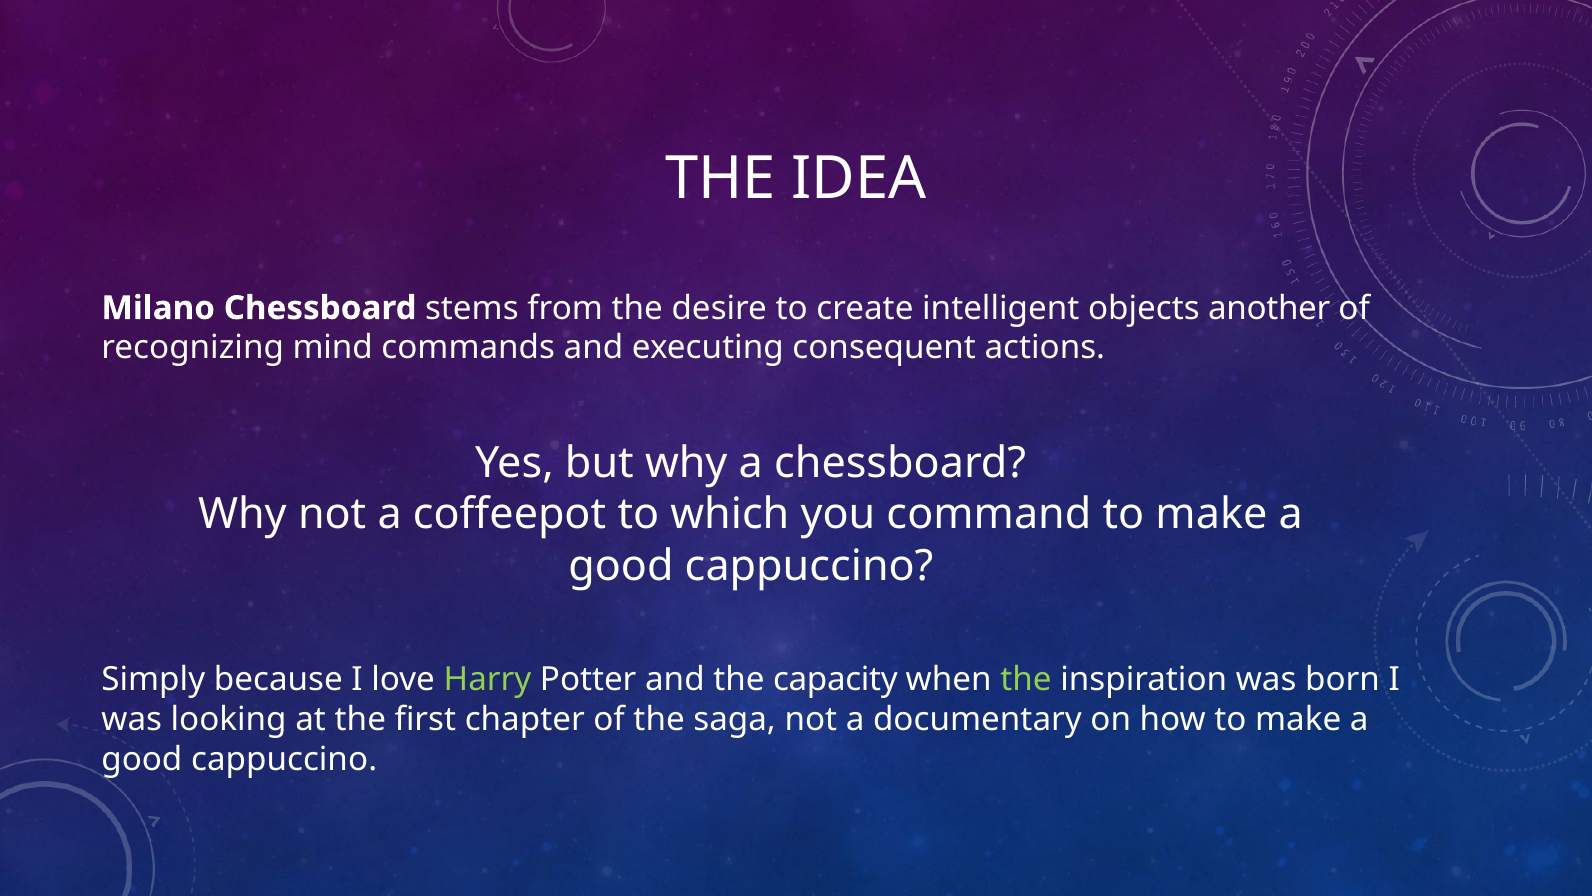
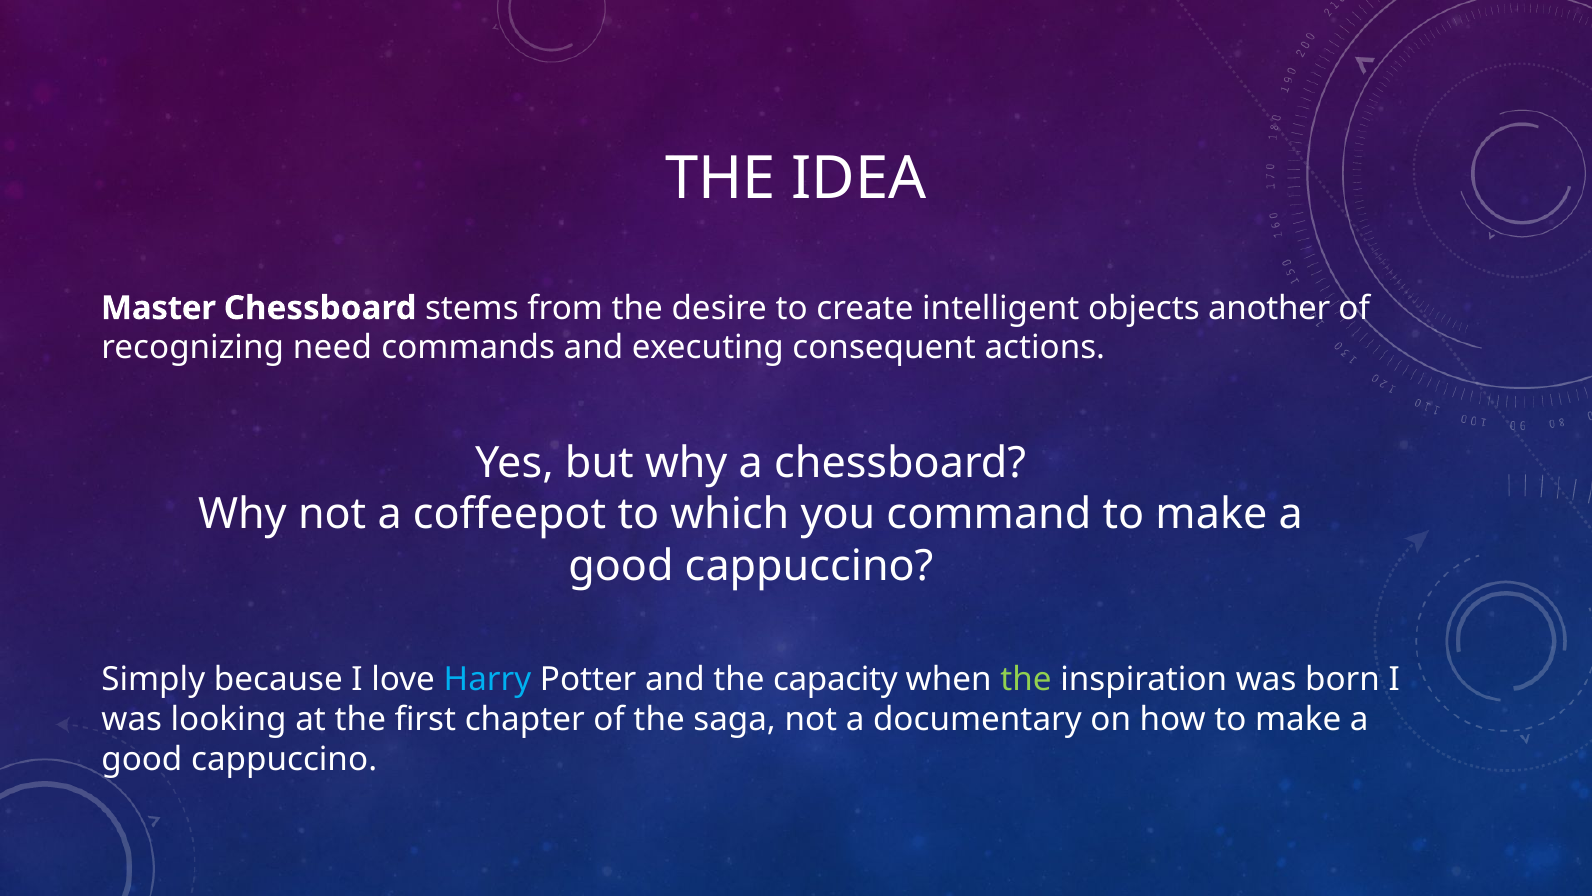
Milano: Milano -> Master (158, 308)
mind: mind -> need (332, 348)
Harry colour: light green -> light blue (487, 679)
